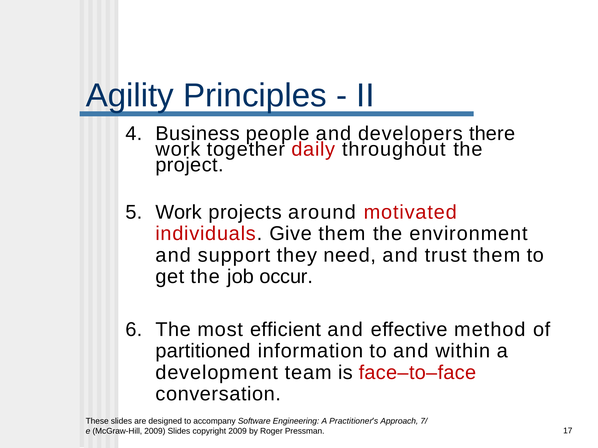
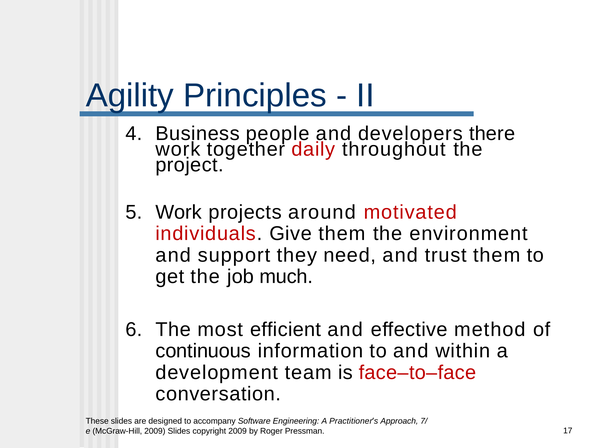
occur: occur -> much (286, 277)
partitioned: partitioned -> continuous (203, 351)
